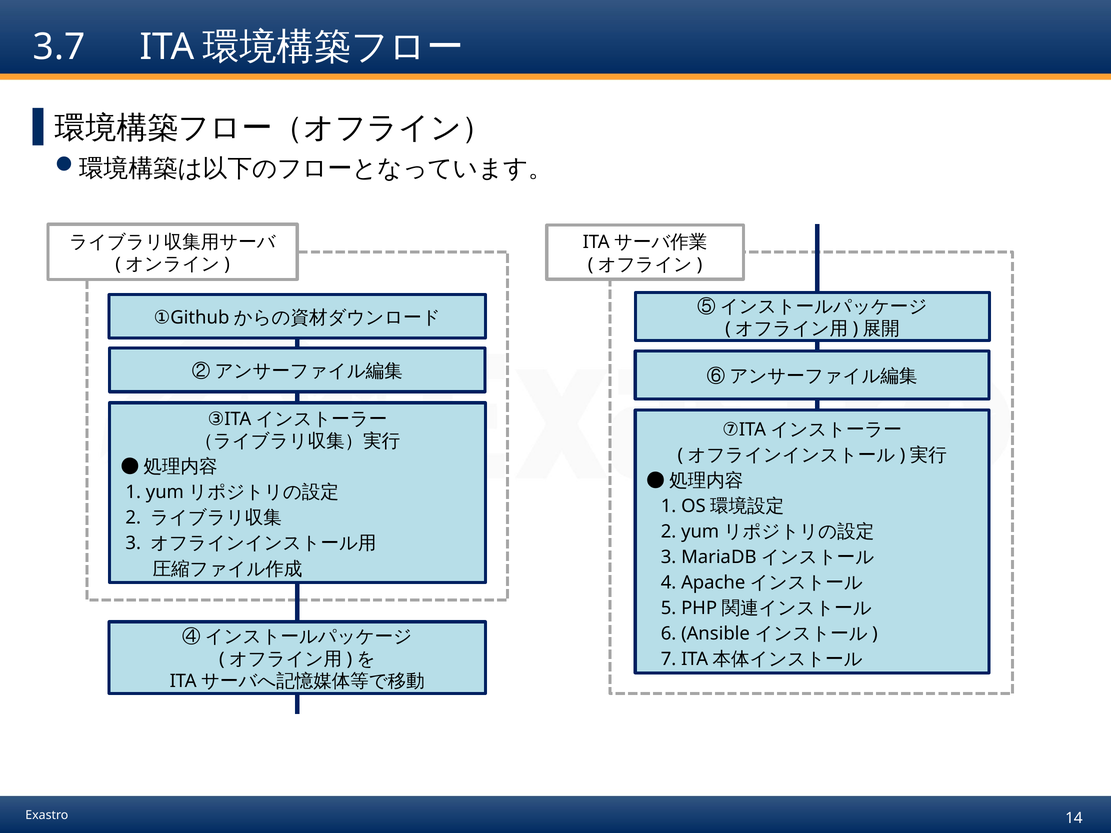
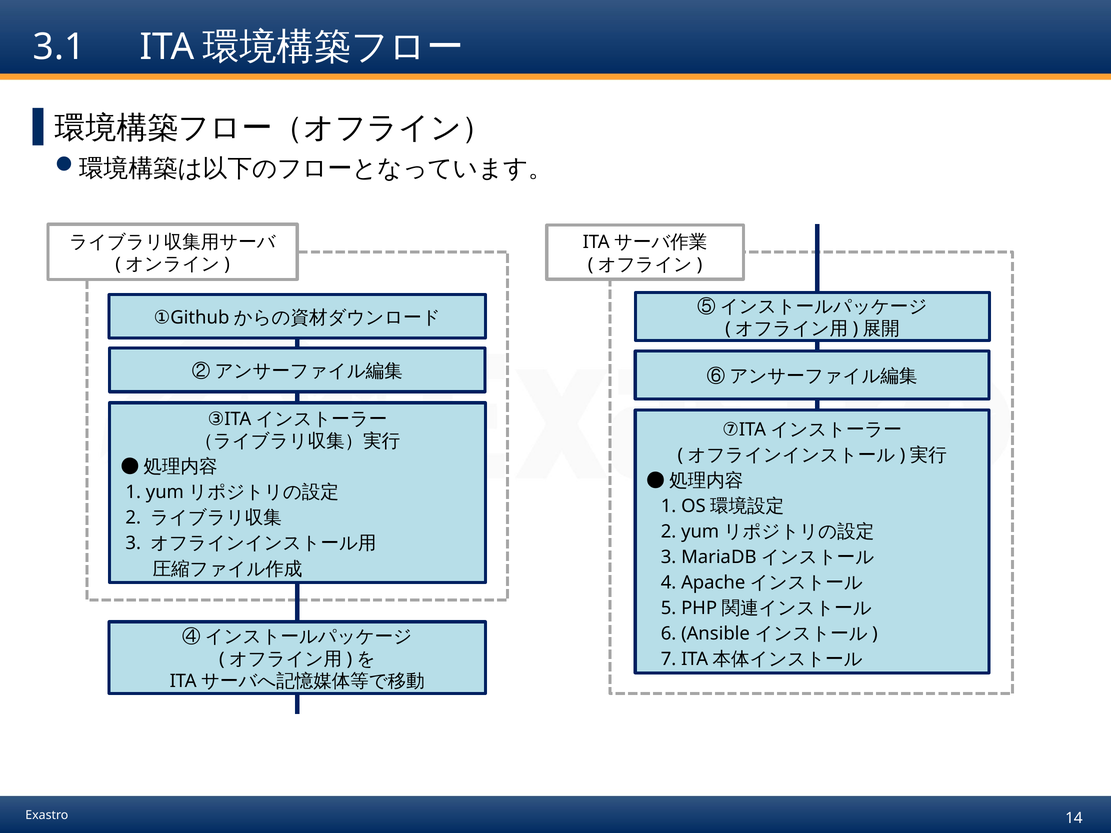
3.7: 3.7 -> 3.1 (59, 47)
